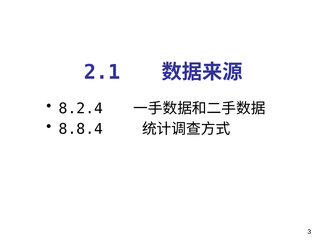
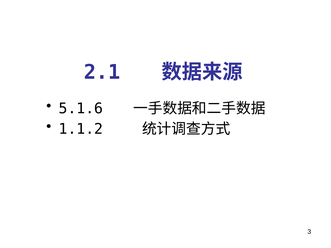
8.2.4: 8.2.4 -> 5.1.6 (81, 109)
8.8.4: 8.8.4 -> 1.1.2 (81, 129)
